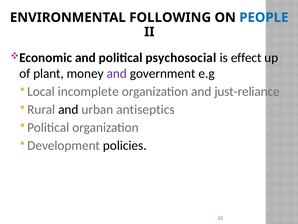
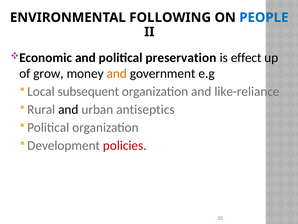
psychosocial: psychosocial -> preservation (181, 58)
plant: plant -> grow (48, 73)
and colour: purple -> orange (117, 73)
incomplete: incomplete -> subsequent (88, 91)
just-reliance: just-reliance -> like-reliance (247, 91)
policies colour: black -> red (125, 145)
